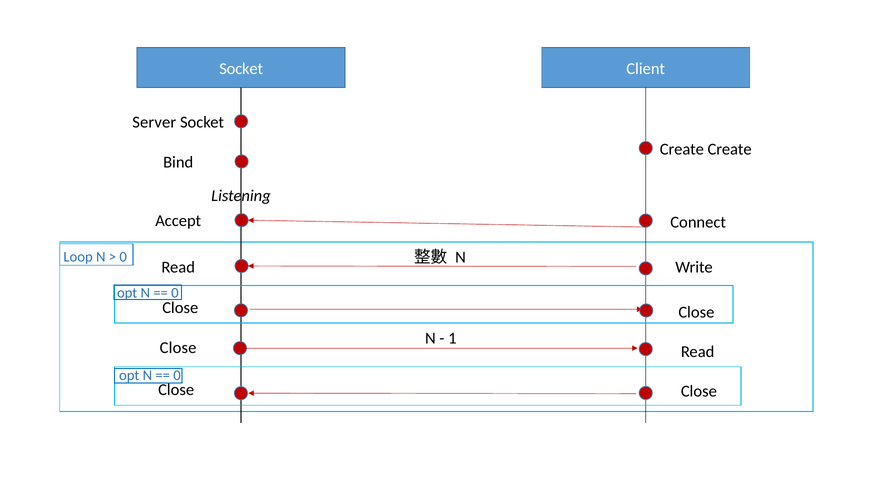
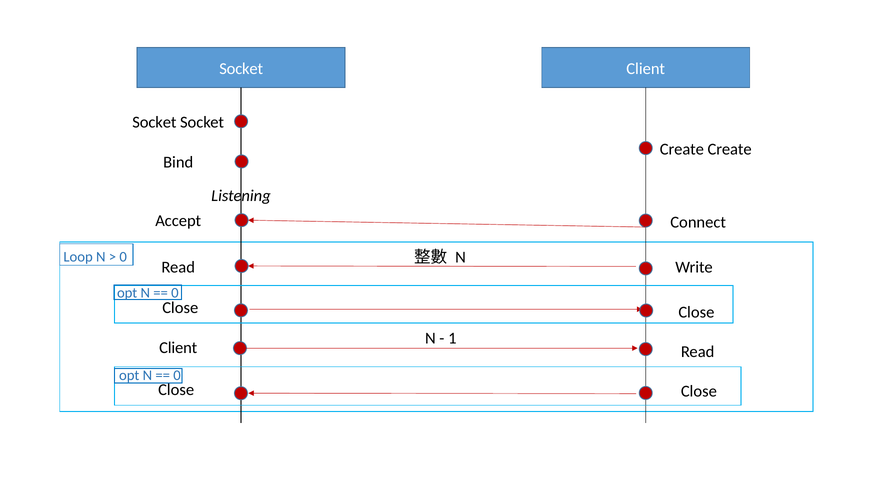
Server: Server -> Socket (154, 122)
Close: Close -> Client (178, 348)
